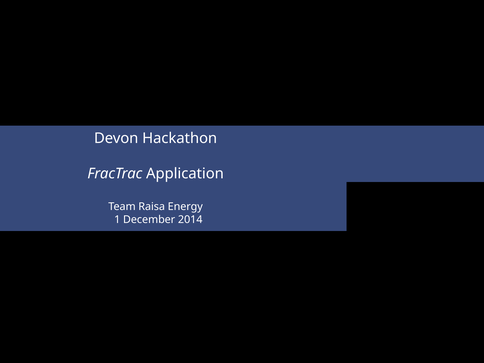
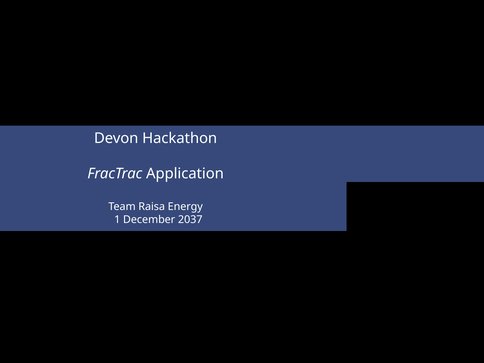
2014: 2014 -> 2037 (190, 219)
